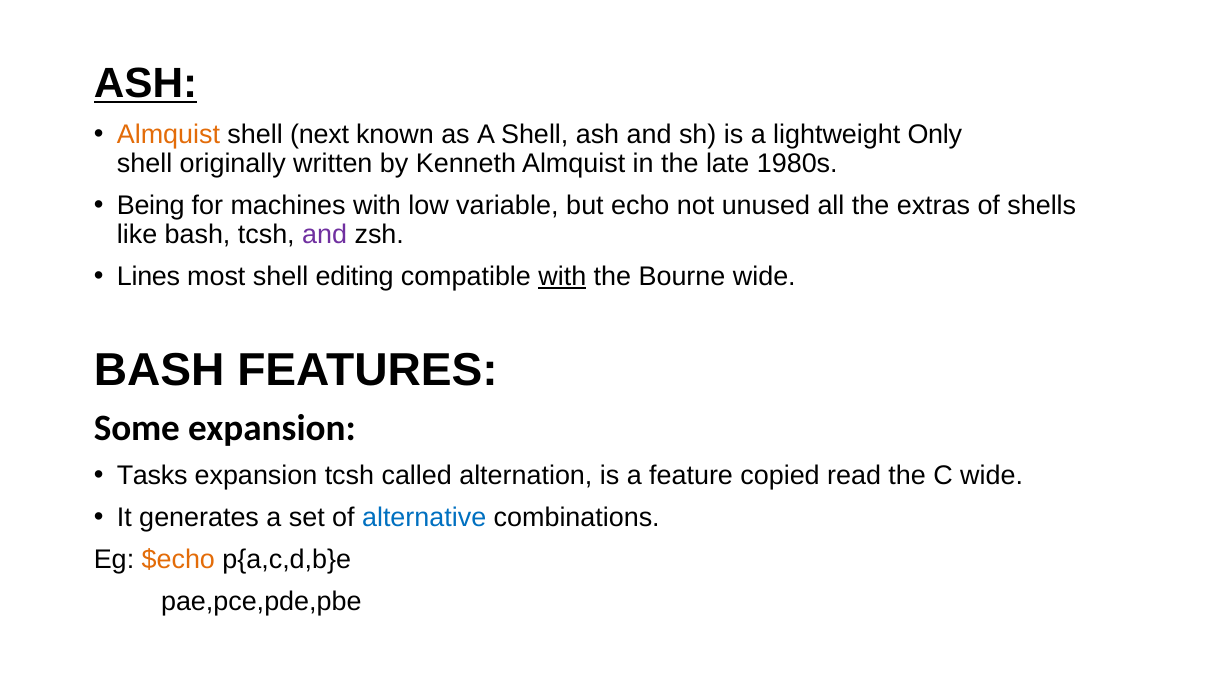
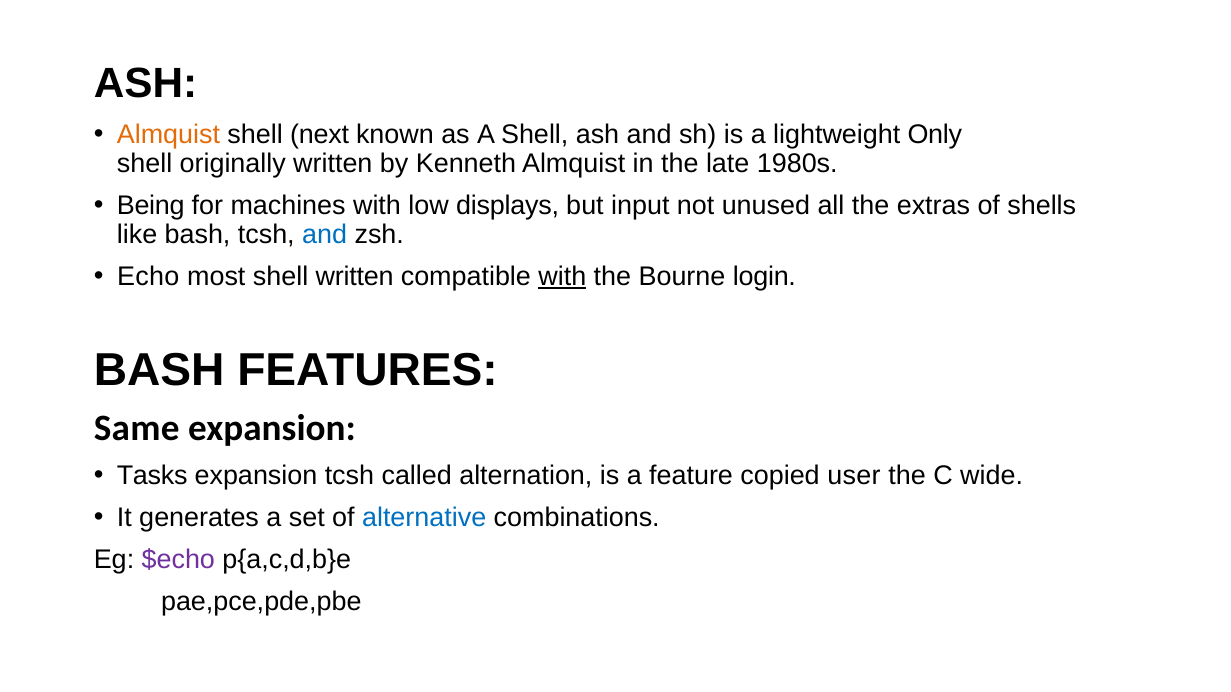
ASH underline: present -> none (145, 84)
variable: variable -> displays (508, 205)
echo: echo -> input (640, 205)
and colour: purple -> blue (325, 234)
Lines: Lines -> Echo (148, 276)
shell editing: editing -> written (355, 276)
Bourne wide: wide -> login (764, 276)
Some: Some -> Same (137, 428)
read: read -> user (854, 476)
$echo colour: orange -> purple (178, 560)
